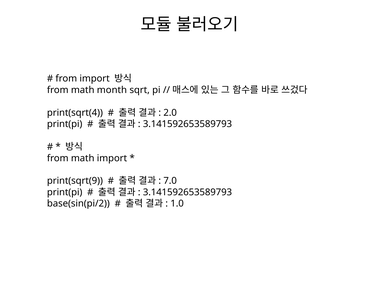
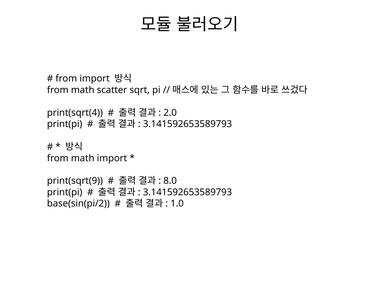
month: month -> scatter (112, 90)
7.0: 7.0 -> 8.0 (170, 181)
